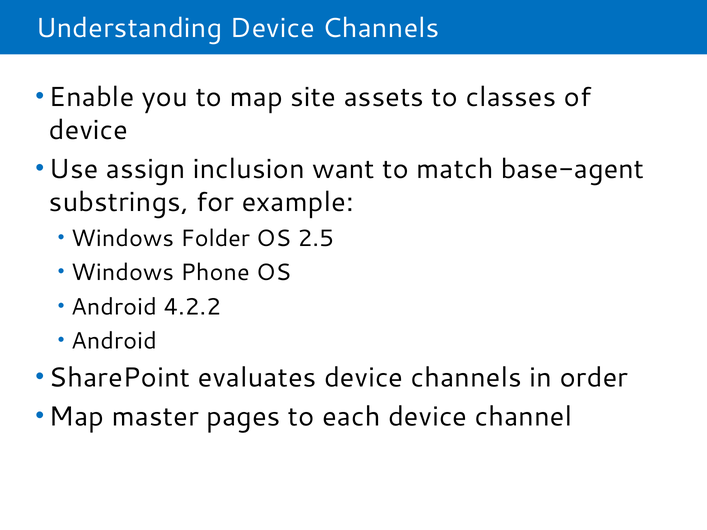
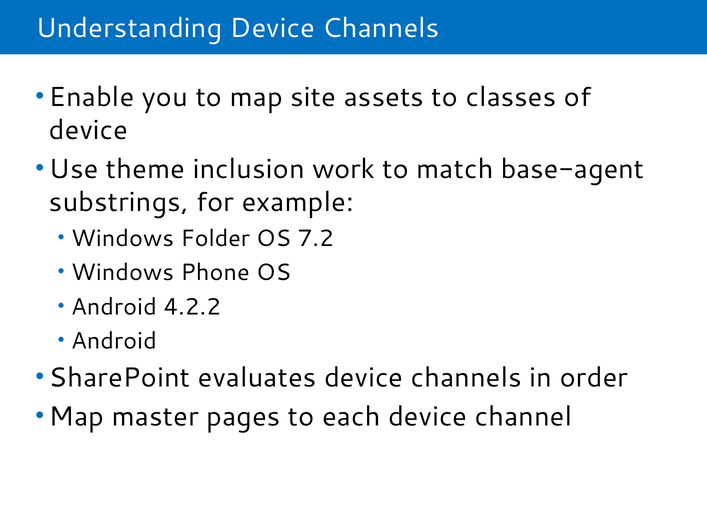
assign: assign -> theme (146, 169)
want: want -> work (344, 169)
2.5: 2.5 -> 7.2 (316, 239)
